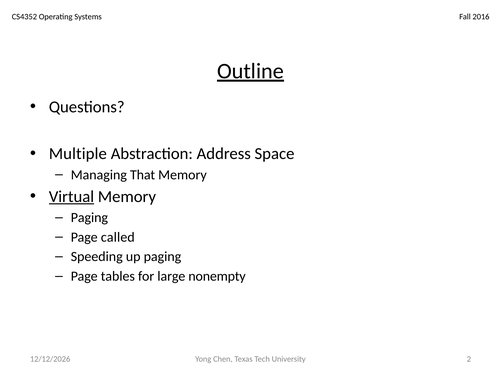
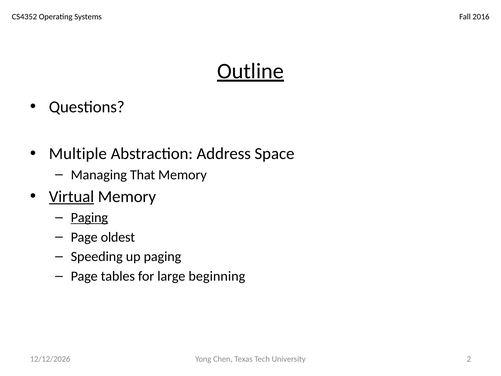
Paging underline: none -> present (89, 218)
called: called -> oldest (118, 237)
nonempty: nonempty -> beginning (217, 276)
